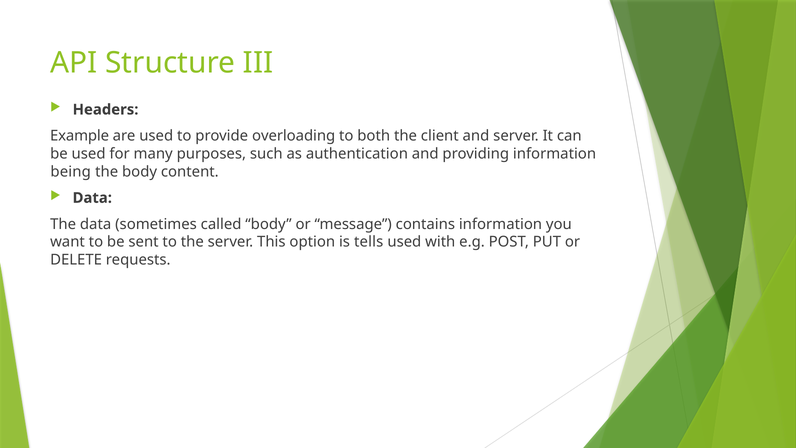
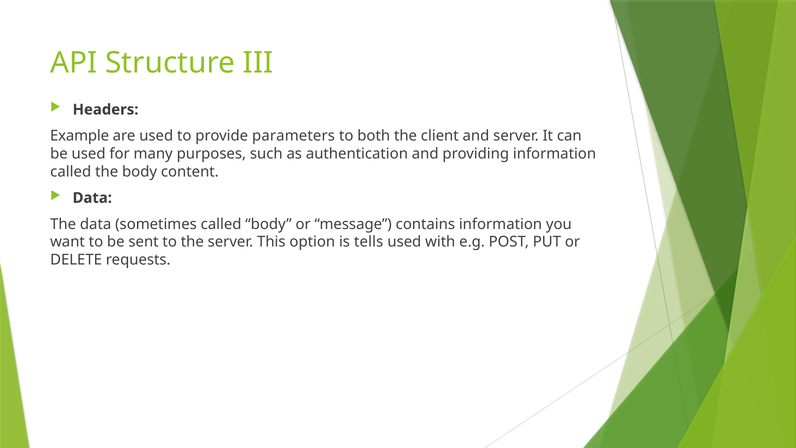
overloading: overloading -> parameters (294, 136)
being: being -> called (71, 172)
